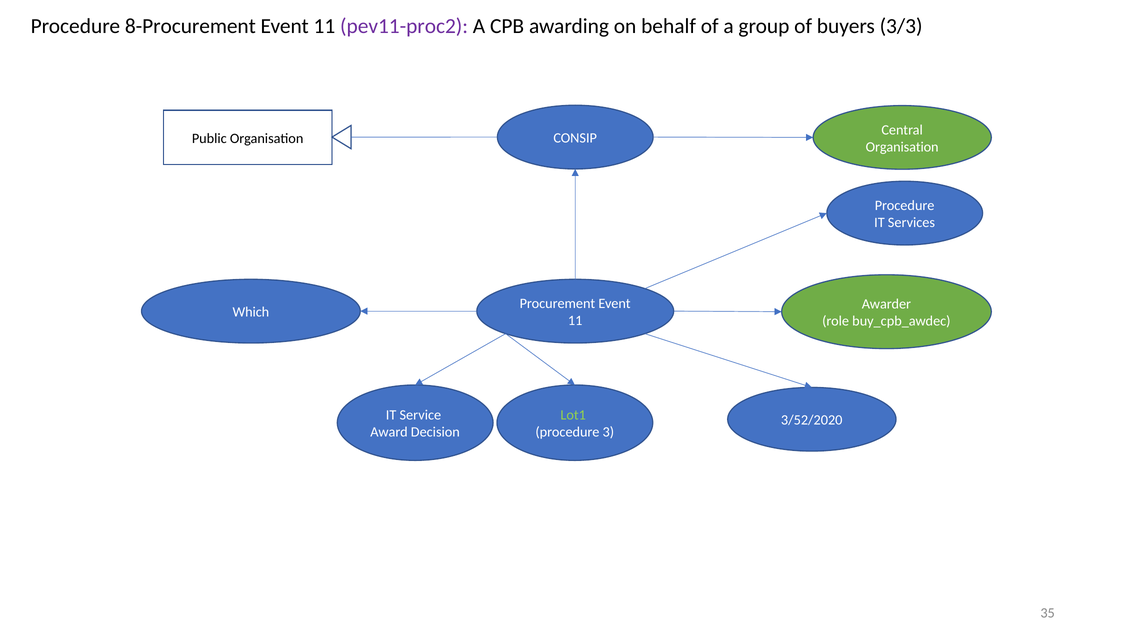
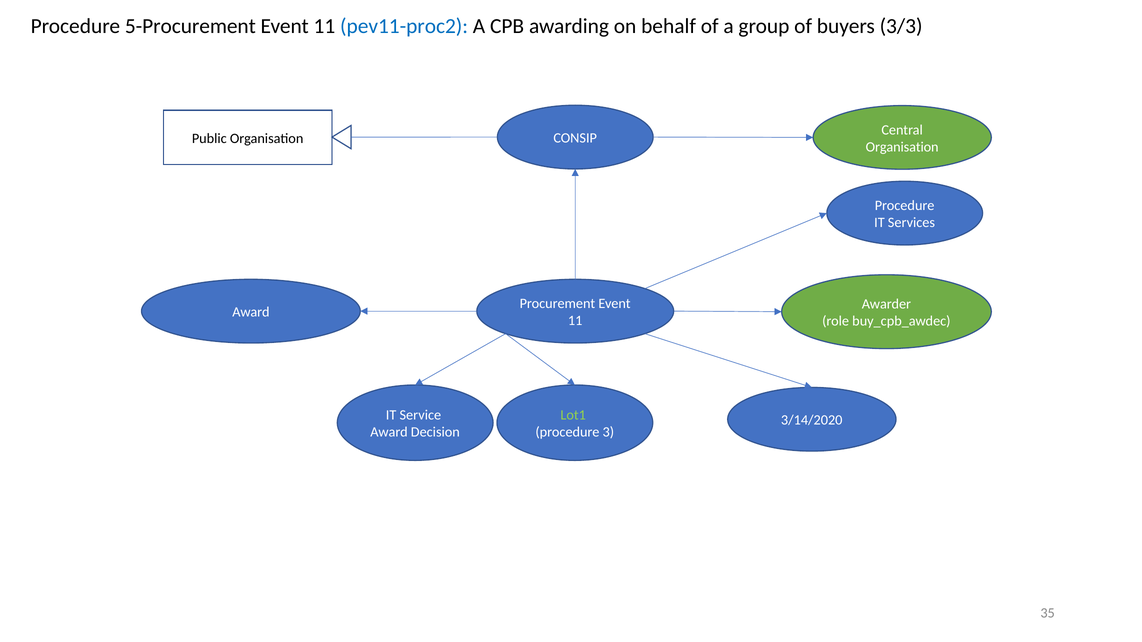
8-Procurement: 8-Procurement -> 5-Procurement (190, 26)
pev11-proc2 colour: purple -> blue (404, 26)
Which: Which -> Award (251, 312)
3/52/2020: 3/52/2020 -> 3/14/2020 (812, 421)
